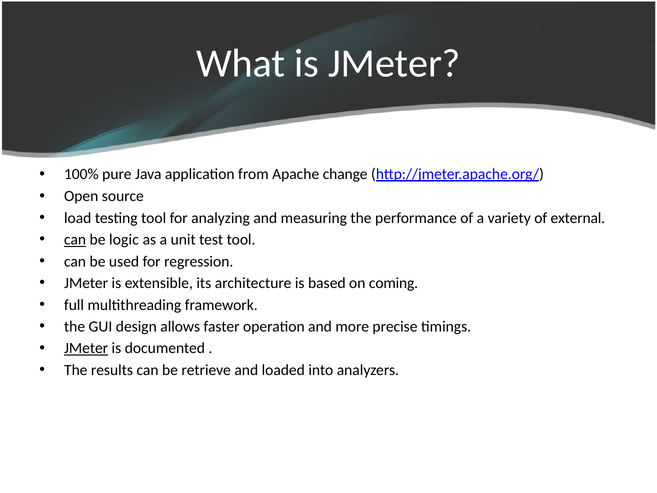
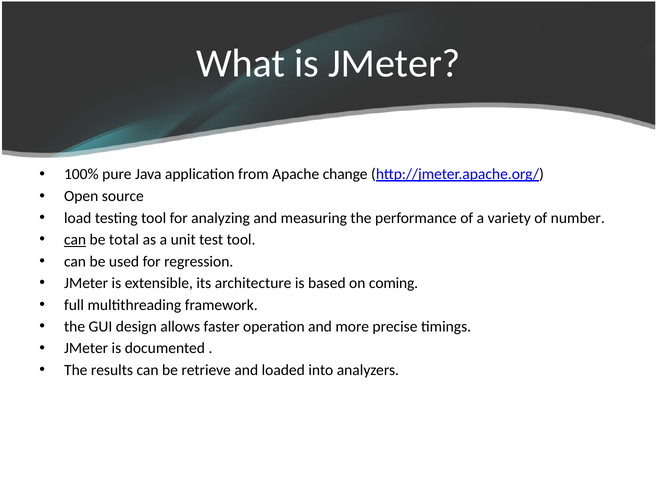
external: external -> number (578, 218)
logic: logic -> total (124, 240)
JMeter underline: present -> none (86, 348)
